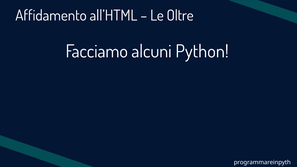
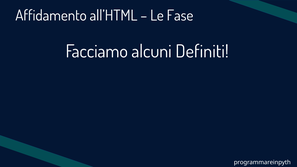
Oltre: Oltre -> Fase (180, 16)
Python: Python -> Definiti (202, 52)
